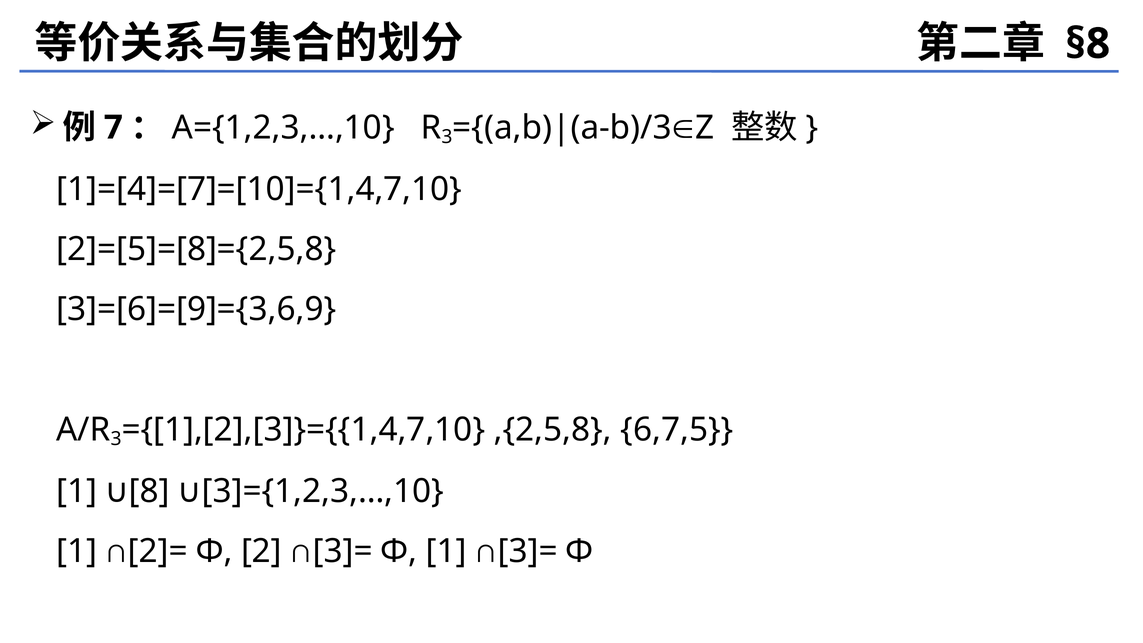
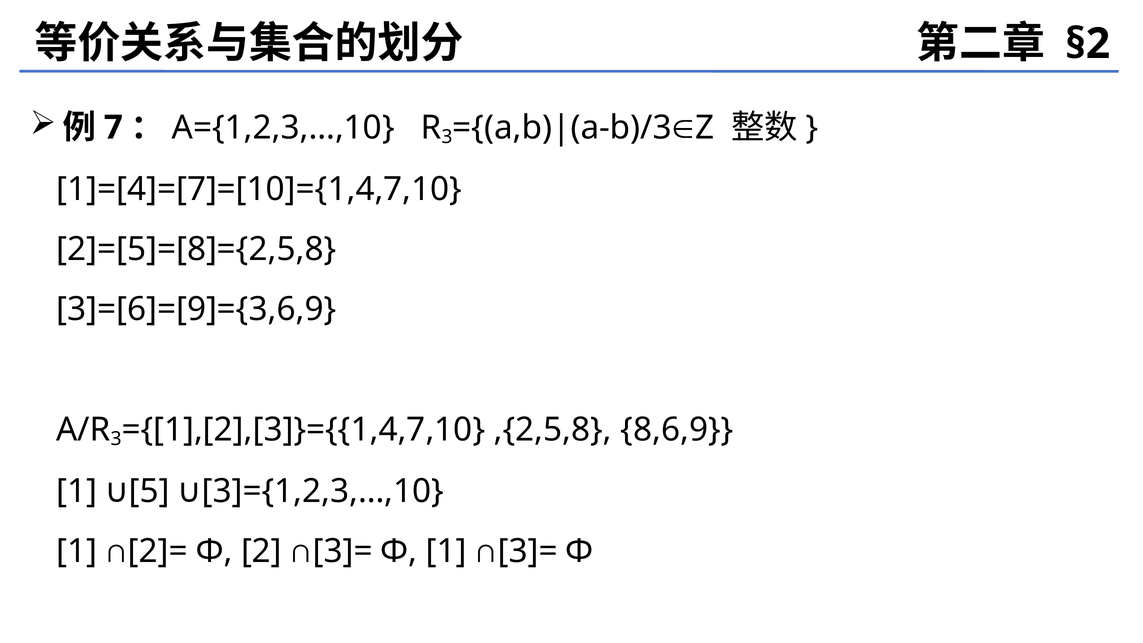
§8: §8 -> §2 (1088, 44)
6,7,5: 6,7,5 -> 8,6,9 (677, 430)
8: 8 -> 5 (149, 491)
